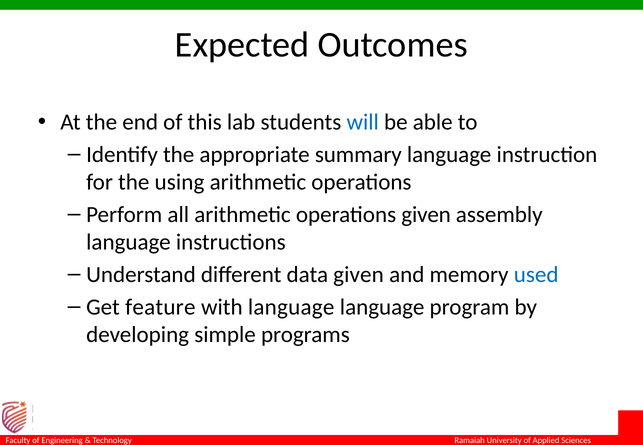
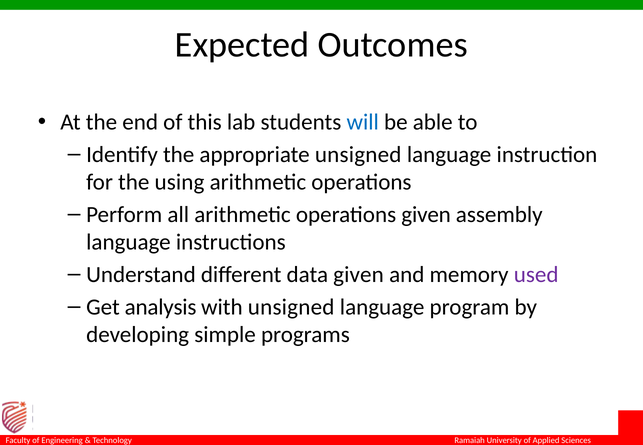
appropriate summary: summary -> unsigned (358, 155)
used colour: blue -> purple (536, 275)
feature: feature -> analysis (161, 307)
with language: language -> unsigned (291, 307)
